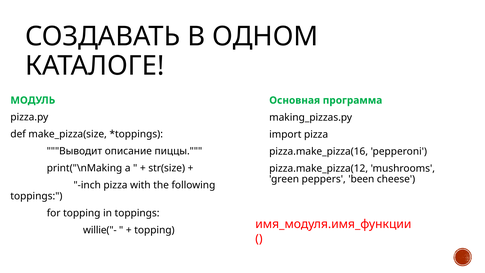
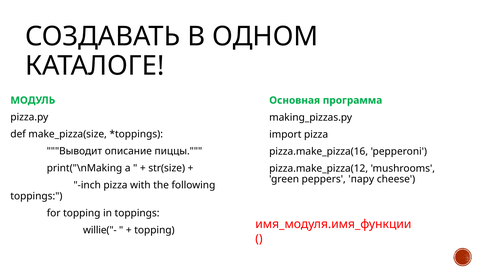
been: been -> пару (361, 179)
